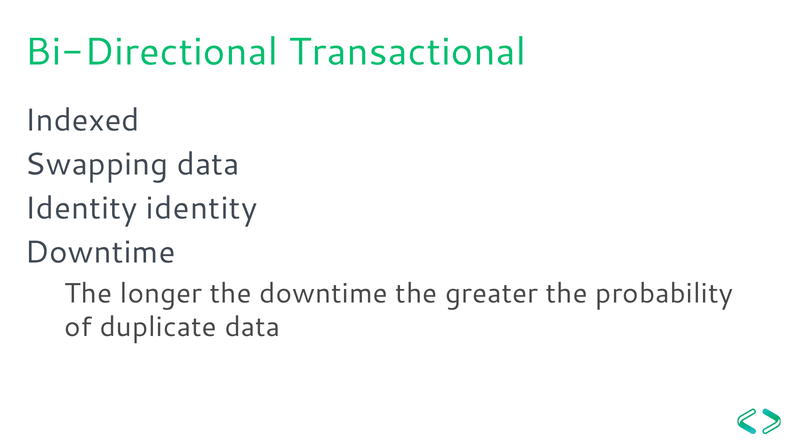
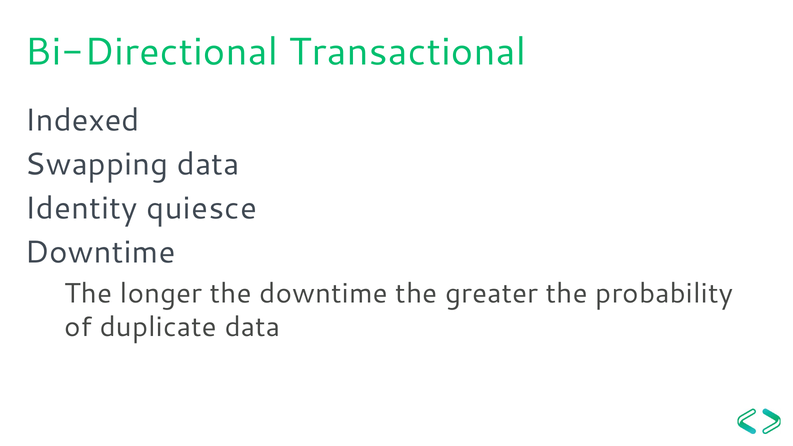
Identity identity: identity -> quiesce (202, 208)
